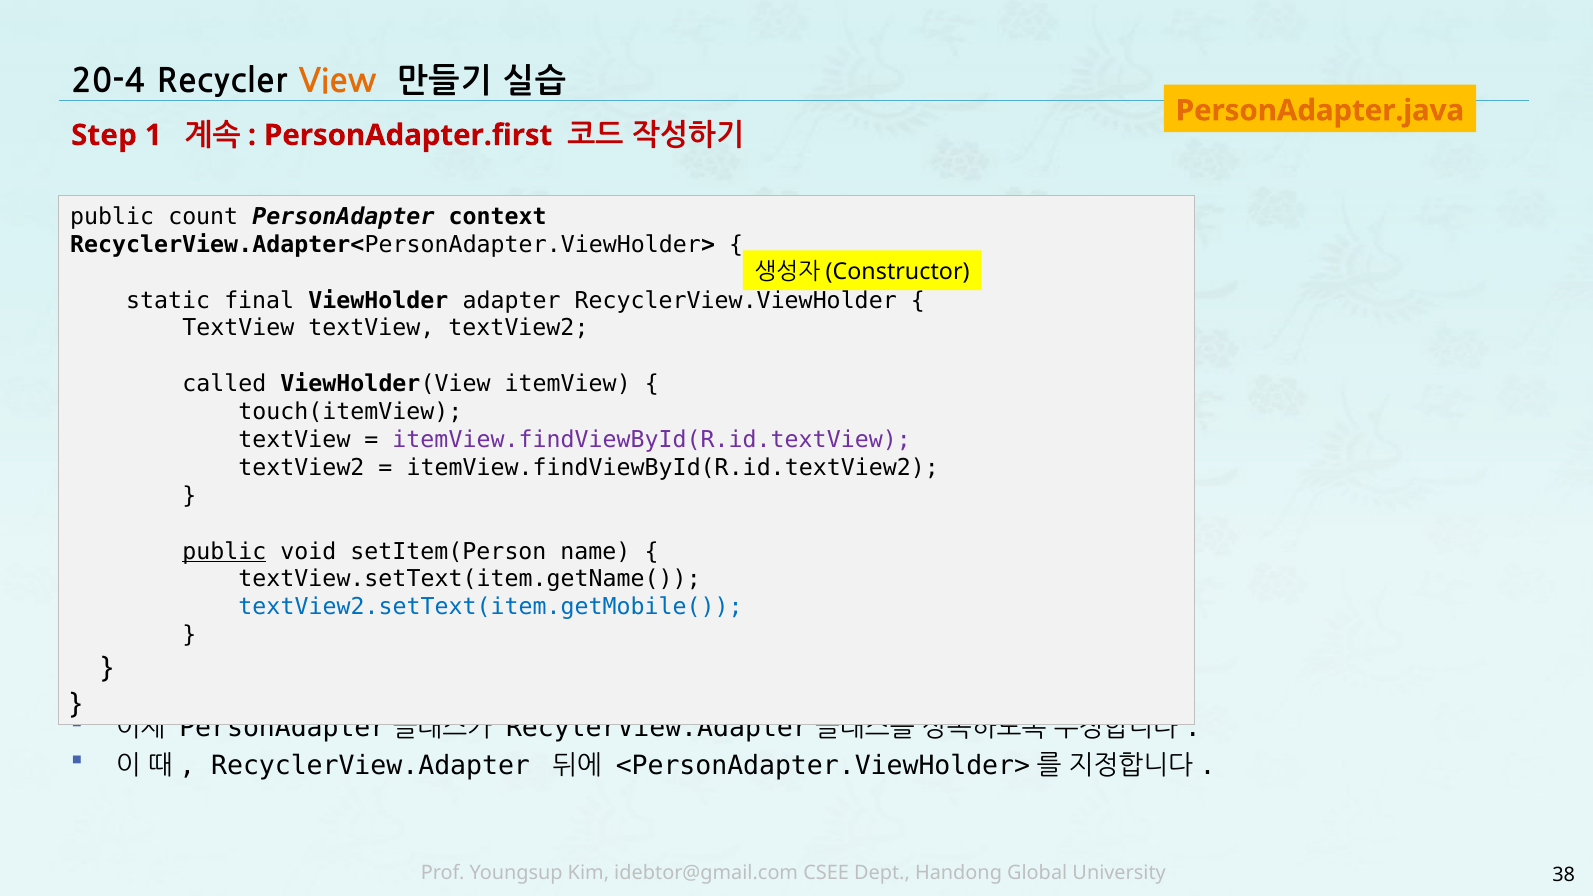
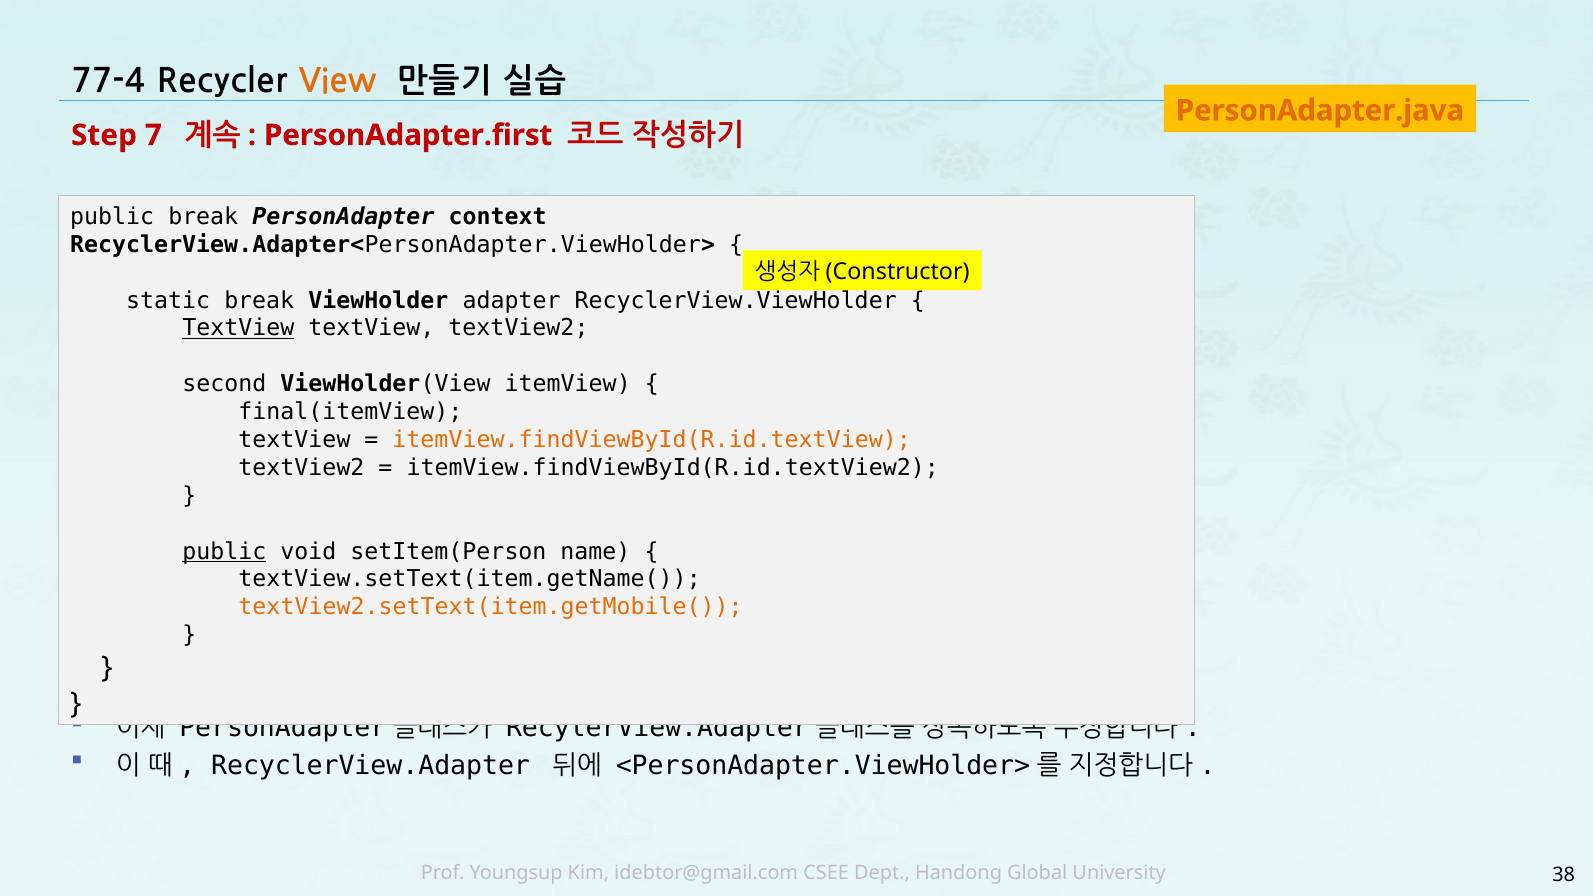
20-4: 20-4 -> 77-4 (108, 82)
1: 1 -> 7 (153, 135)
public count: count -> break (203, 217)
static final: final -> break (259, 300)
TextView underline: none -> present (238, 328)
called: called -> second (224, 384)
touch(itemView: touch(itemView -> final(itemView (350, 412)
itemView.findViewById(R.id.textView colour: purple -> orange (652, 440)
textView2.setText(item.getMobile( colour: blue -> orange (491, 607)
